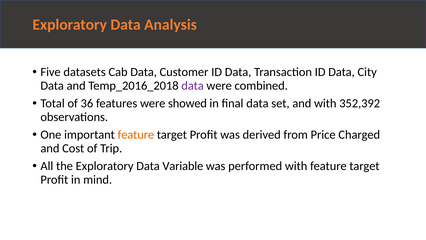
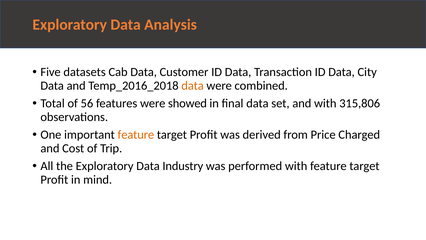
data colour: purple -> orange (193, 85)
36: 36 -> 56 (87, 103)
352,392: 352,392 -> 315,806 (360, 103)
Variable: Variable -> Industry (183, 166)
